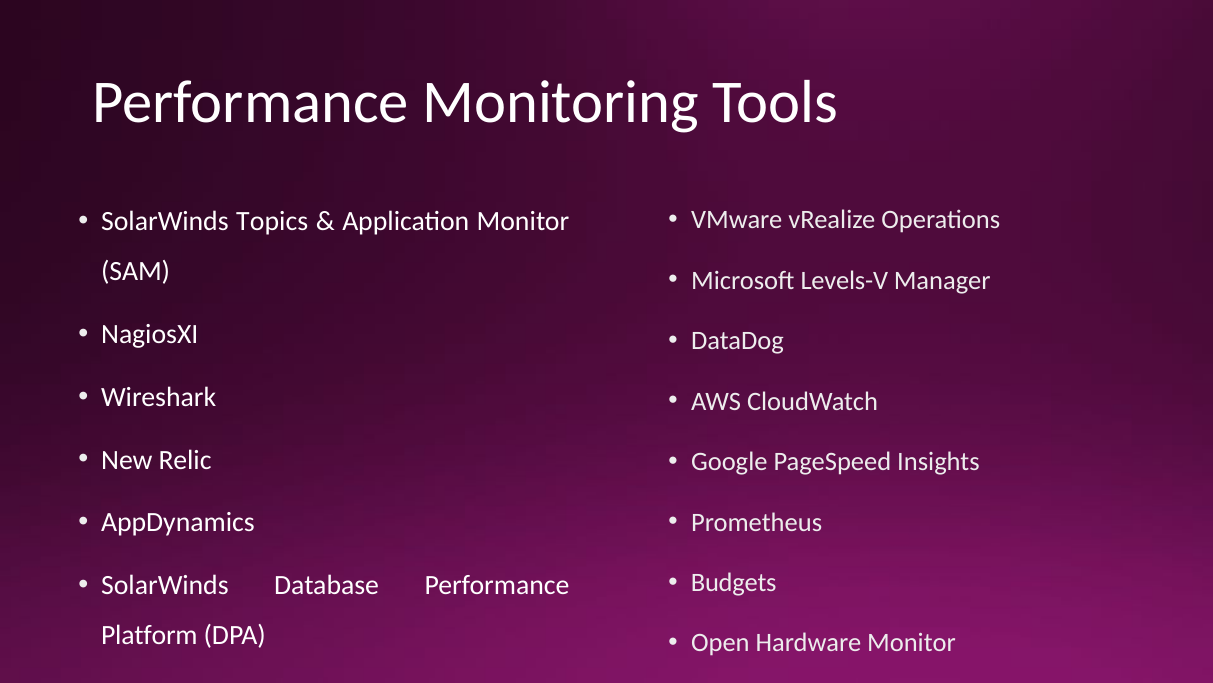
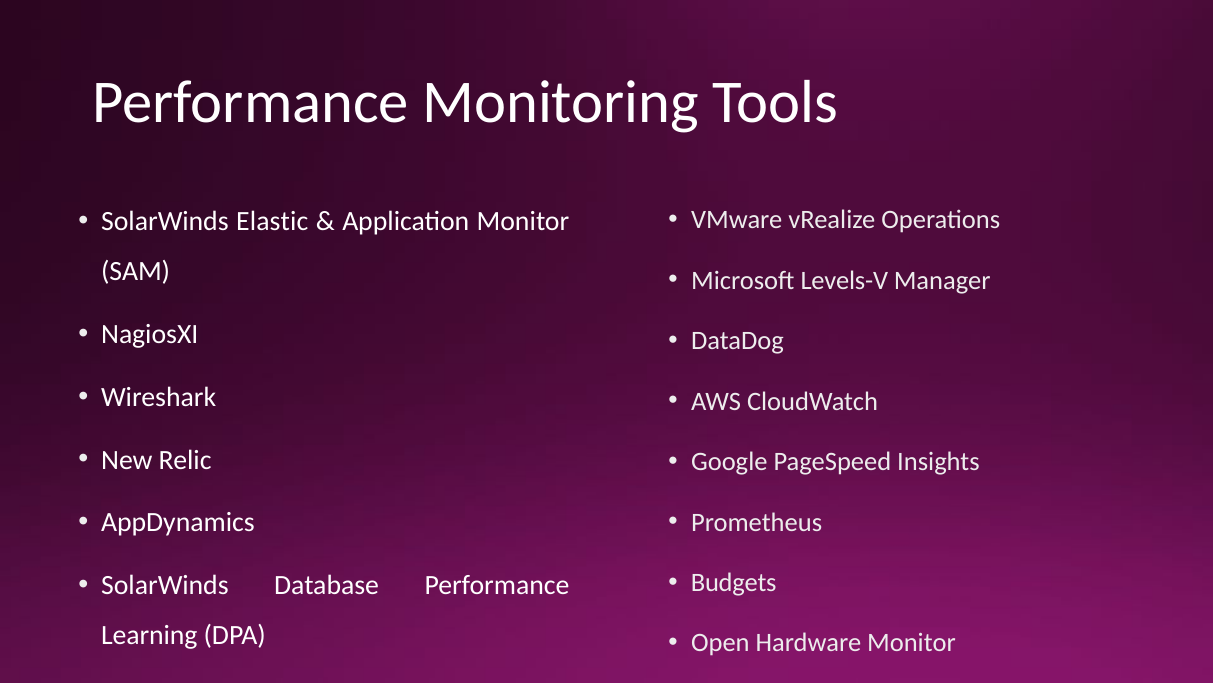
Topics: Topics -> Elastic (272, 221)
Platform: Platform -> Learning (149, 635)
